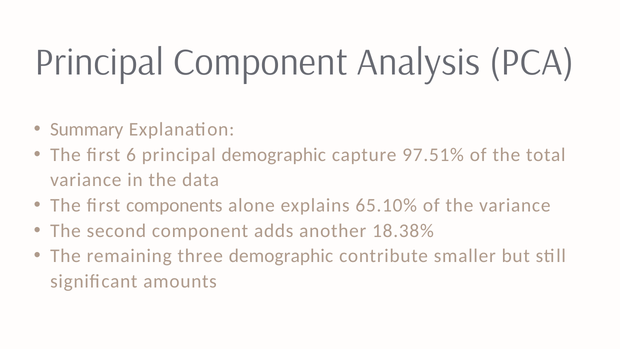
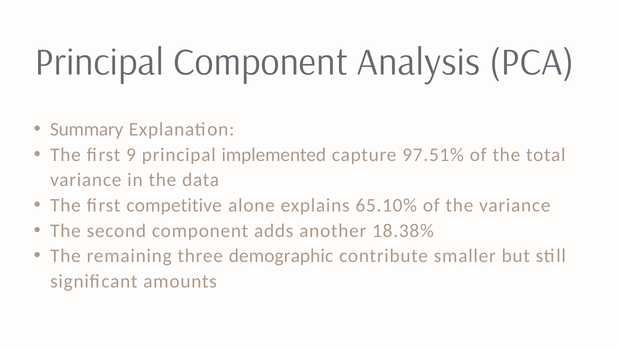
6: 6 -> 9 (131, 155)
principal demographic: demographic -> implemented (274, 155)
components: components -> competitive (174, 205)
